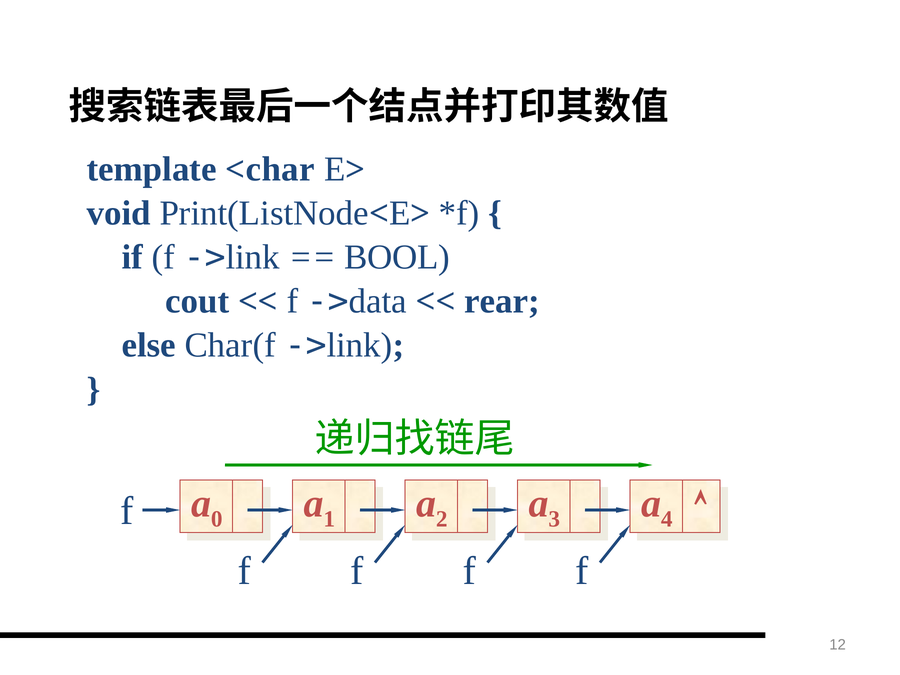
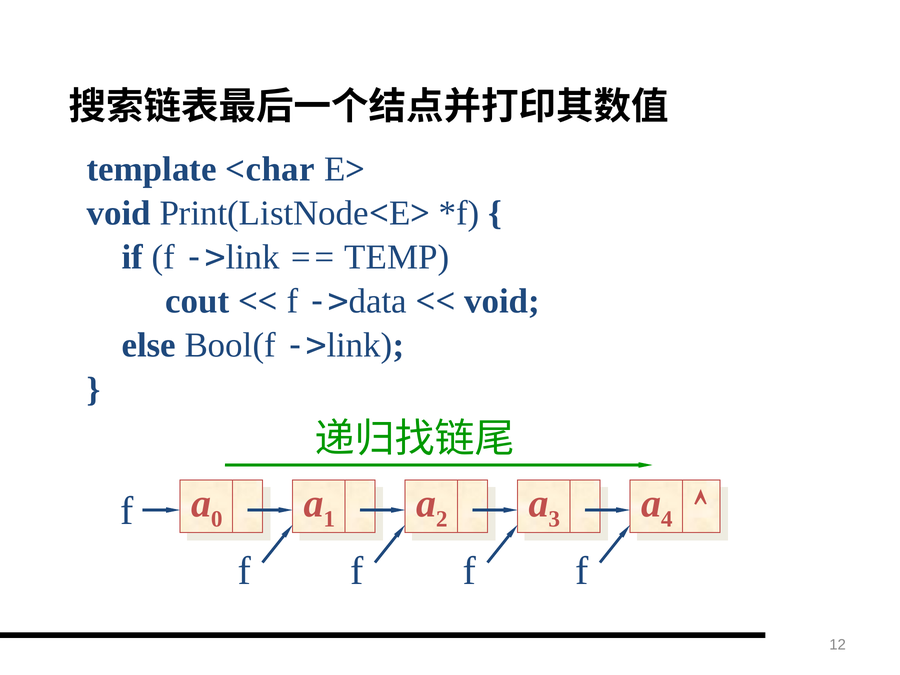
BOOL: BOOL -> TEMP (397, 257)
rear: rear -> void (502, 301)
Char(f: Char(f -> Bool(f (230, 345)
